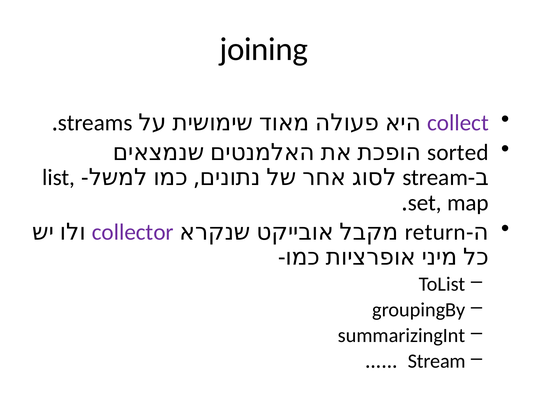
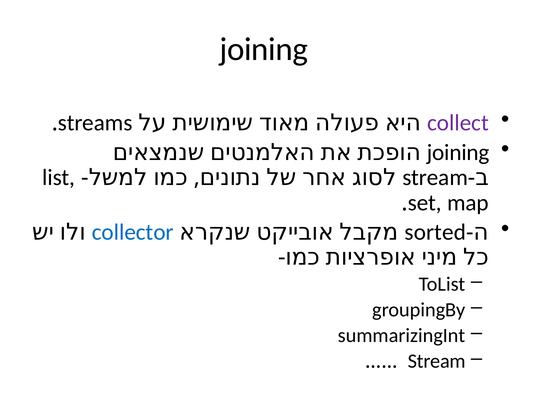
sorted: sorted -> joining (458, 152)
collector colour: purple -> blue (133, 232)
return: return -> sorted (435, 232)
